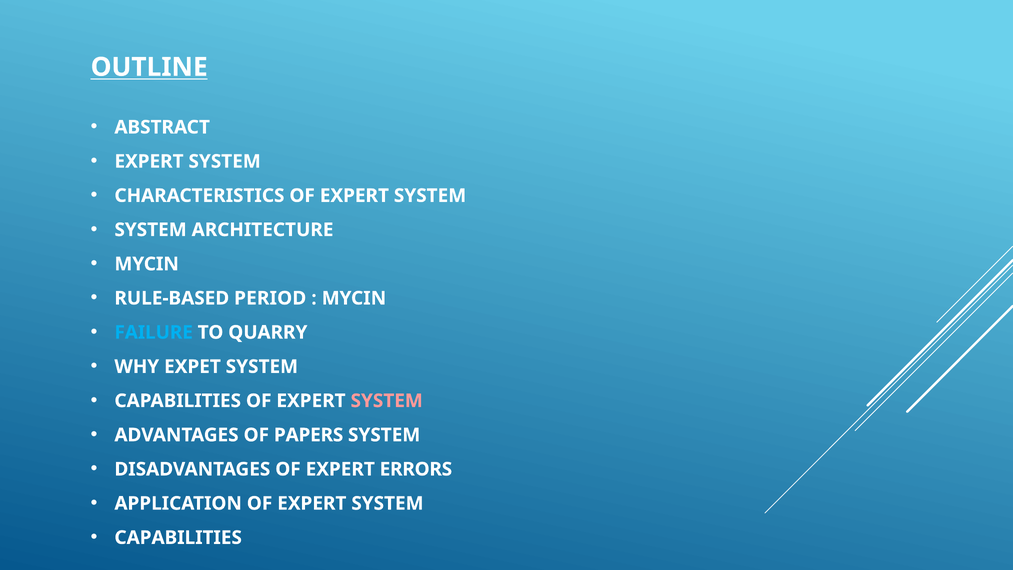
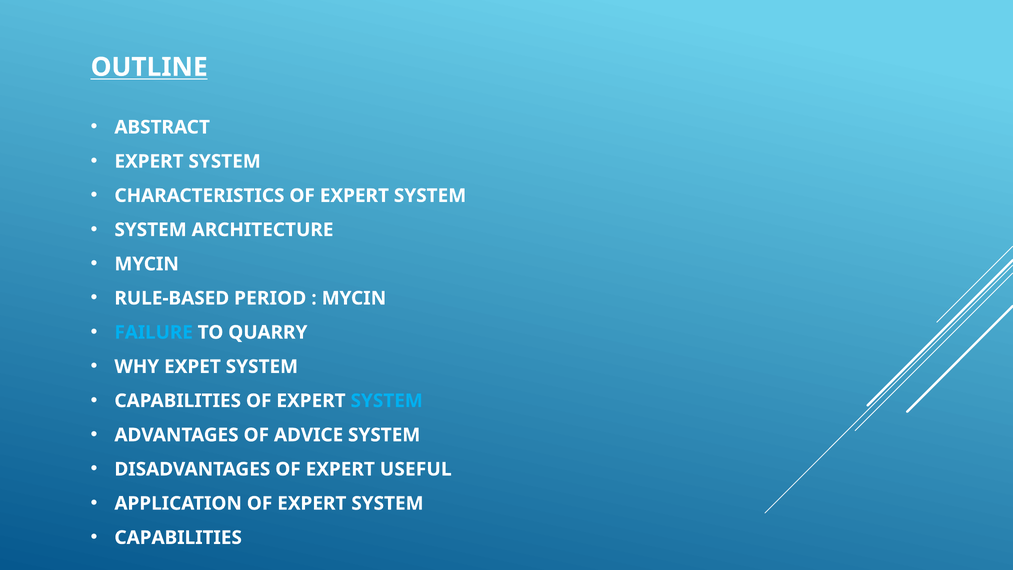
SYSTEM colour: pink -> light blue (387, 401)
PAPERS: PAPERS -> ADVICE (309, 435)
ERRORS: ERRORS -> USEFUL (416, 469)
